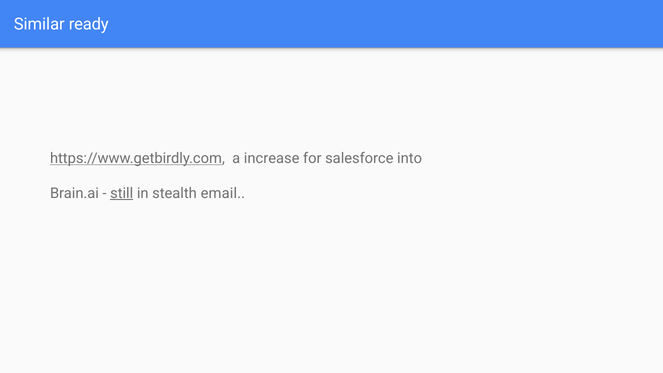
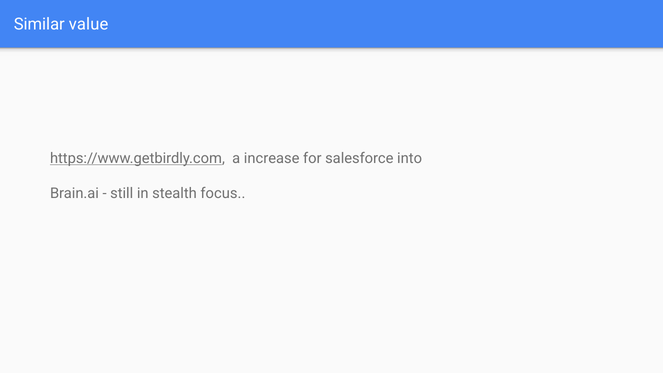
ready: ready -> value (89, 24)
still underline: present -> none (122, 193)
email: email -> focus (223, 193)
